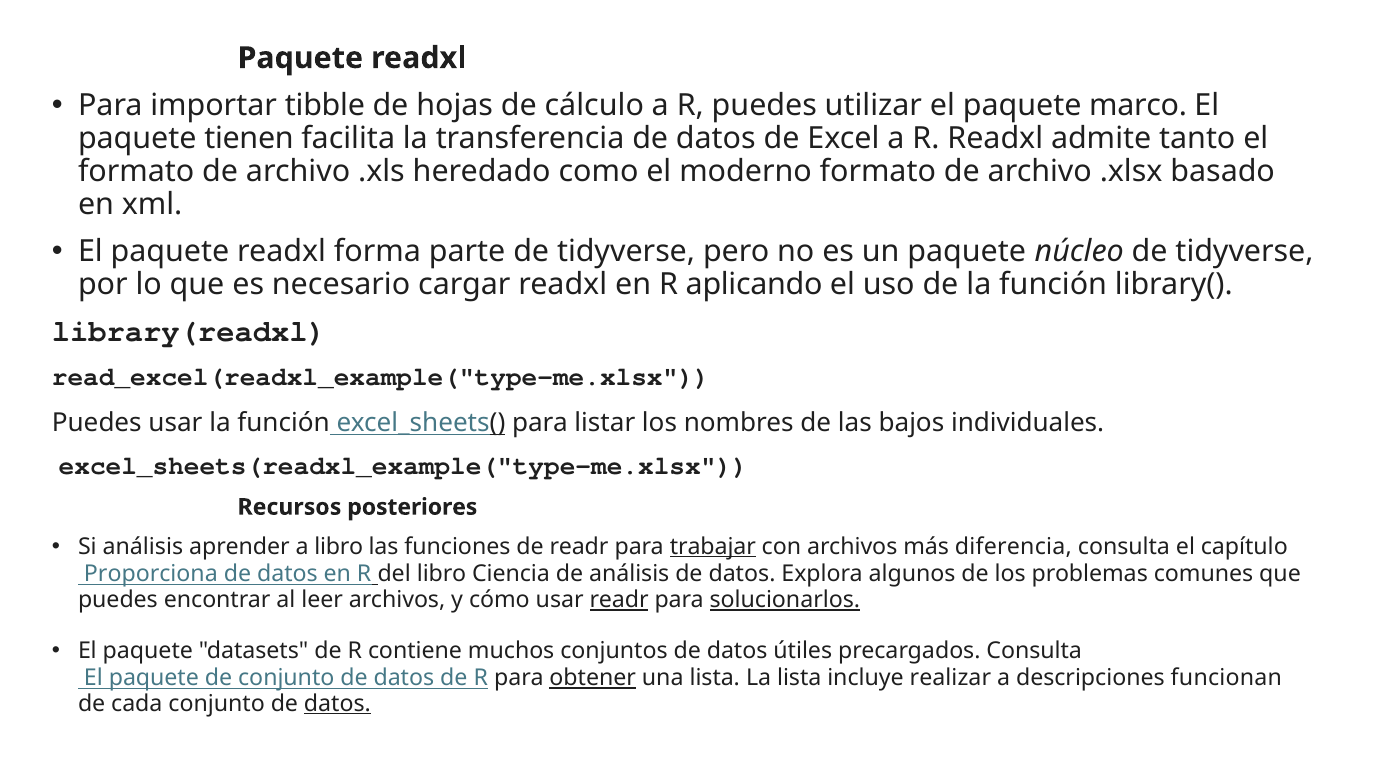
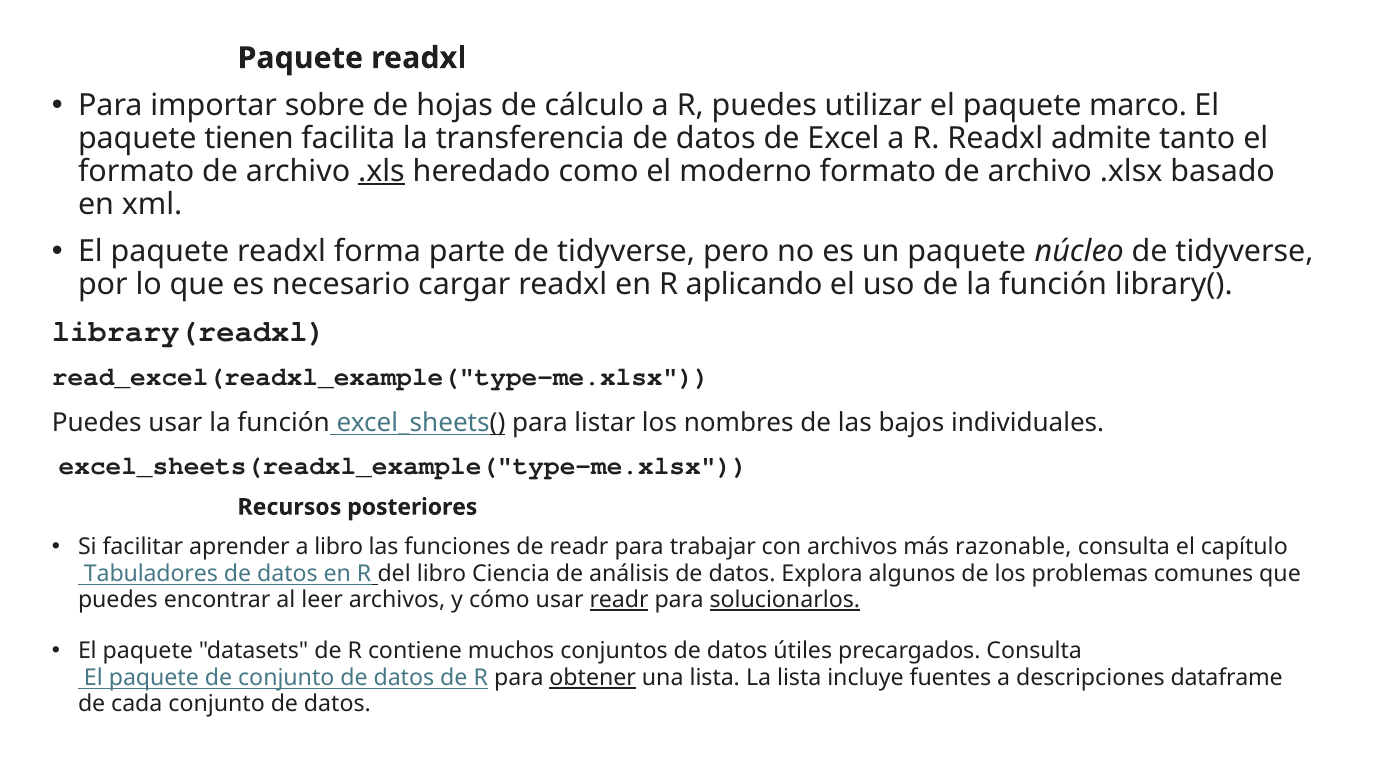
tibble: tibble -> sobre (325, 105)
.xls underline: none -> present (381, 171)
Si análisis: análisis -> facilitar (143, 547)
trabajar underline: present -> none (713, 547)
diferencia: diferencia -> razonable (1013, 547)
Proporciona: Proporciona -> Tabuladores (151, 574)
realizar: realizar -> fuentes (950, 678)
funcionan: funcionan -> dataframe (1227, 678)
datos underline: present -> none (337, 704)
